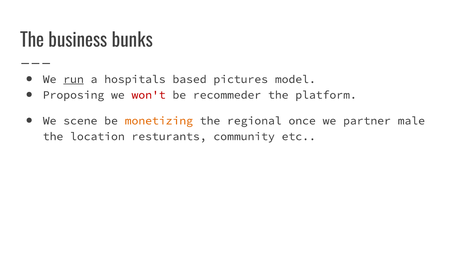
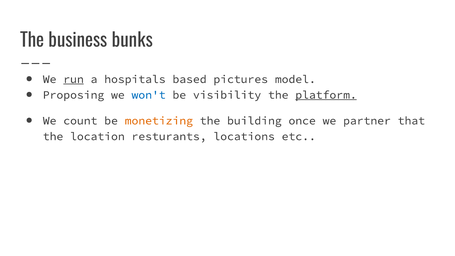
won't colour: red -> blue (149, 95)
recommeder: recommeder -> visibility (227, 95)
platform underline: none -> present (326, 95)
scene: scene -> count (80, 121)
regional: regional -> building (254, 121)
male: male -> that (411, 121)
community: community -> locations (244, 136)
